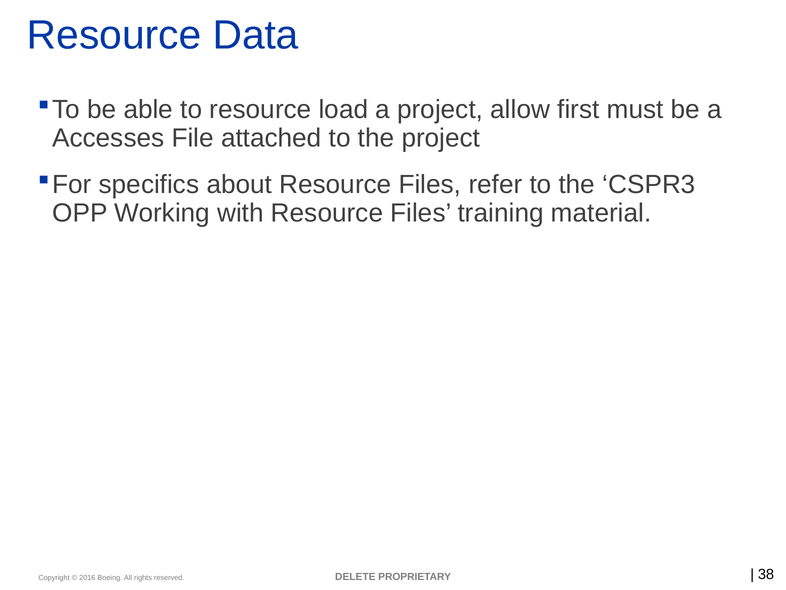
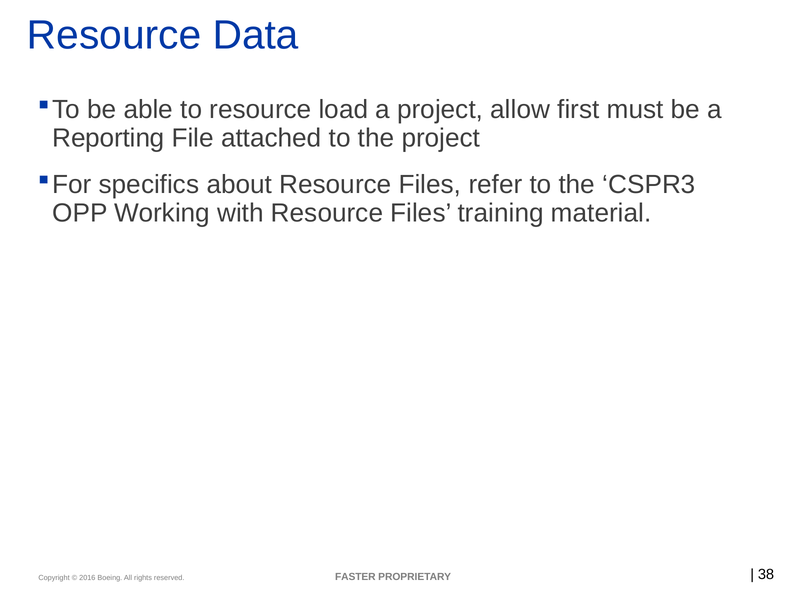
Accesses: Accesses -> Reporting (108, 138)
DELETE: DELETE -> FASTER (355, 576)
